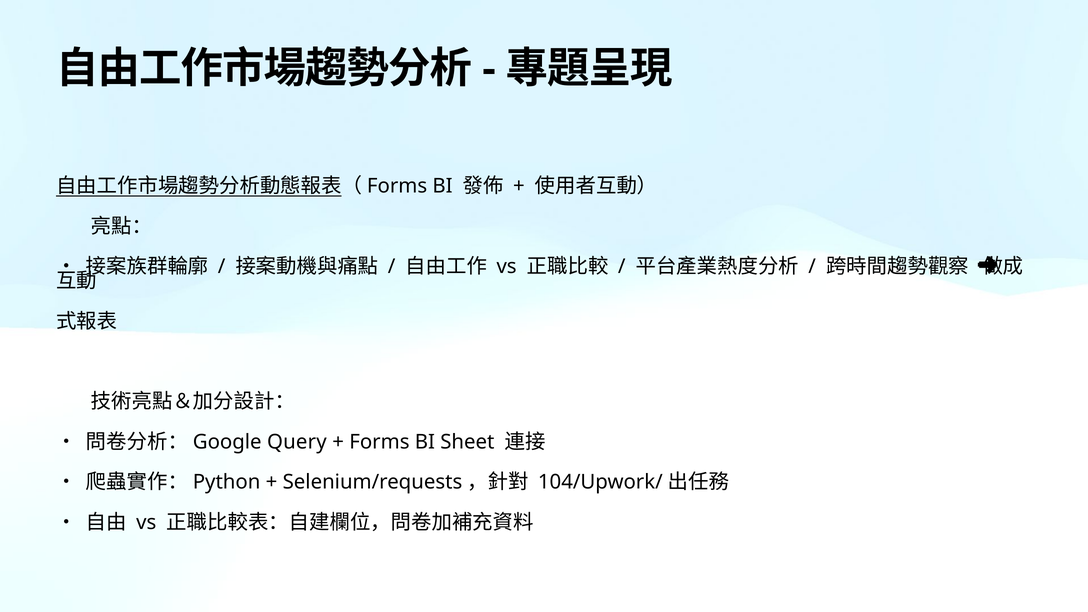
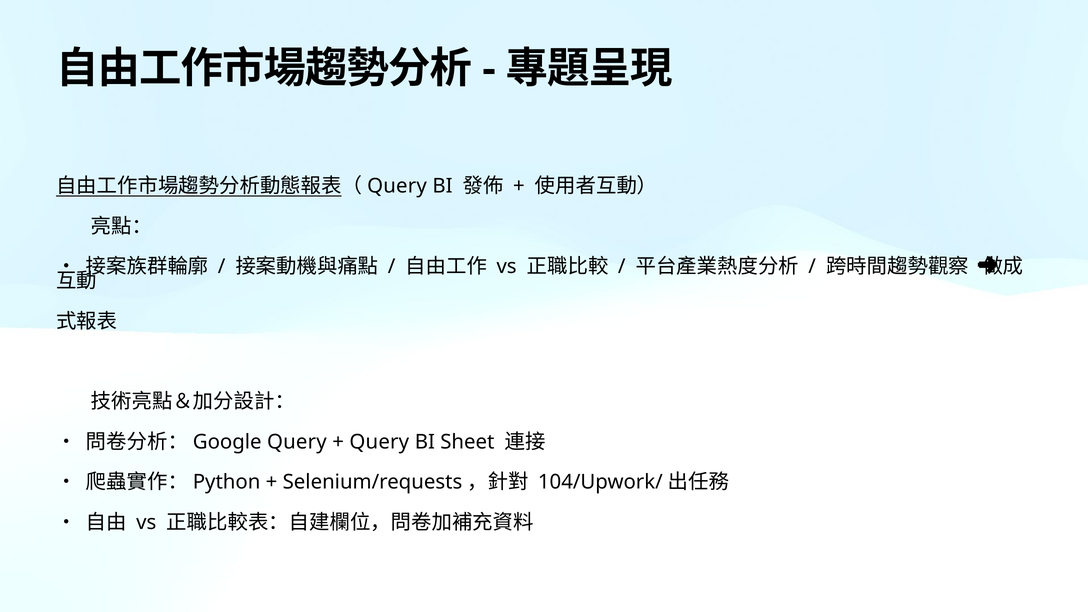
Forms: Forms -> Query (397, 186)
Forms: Forms -> Query (379, 442)
